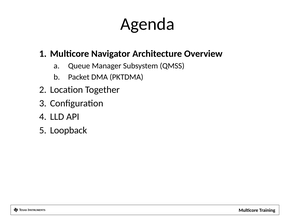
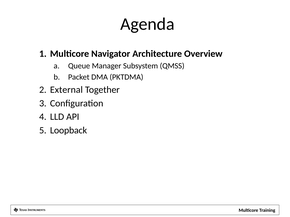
Location: Location -> External (66, 90)
